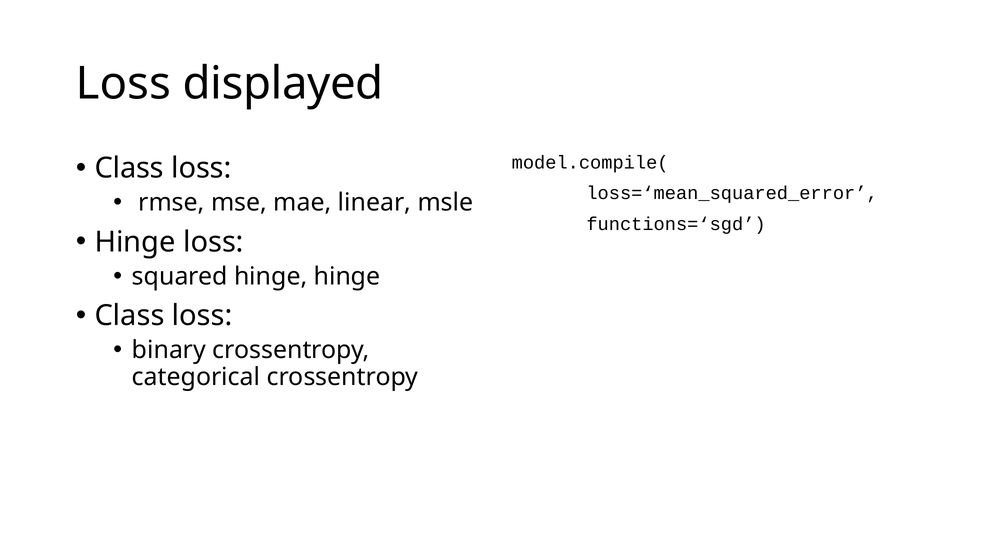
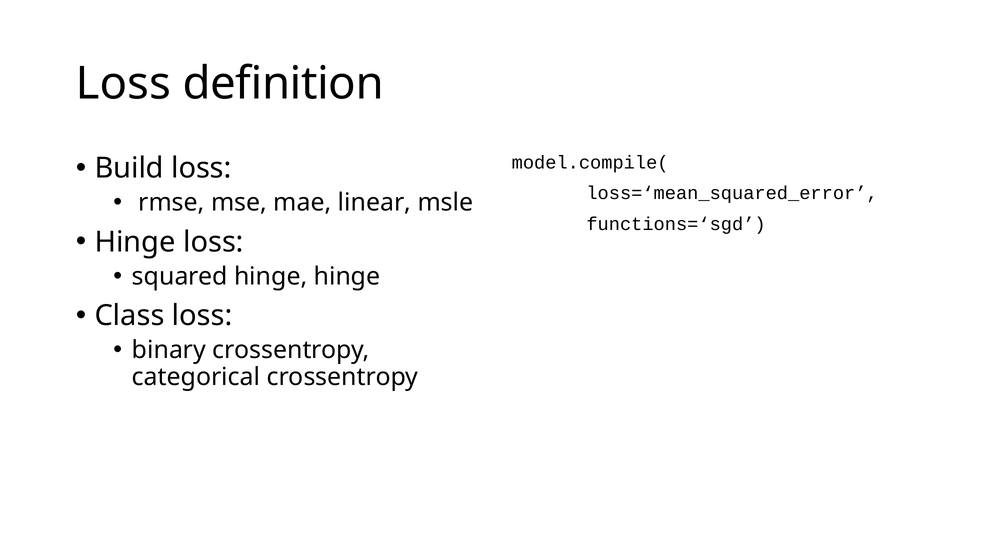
displayed: displayed -> definition (283, 84)
Class: Class -> Build (129, 168)
